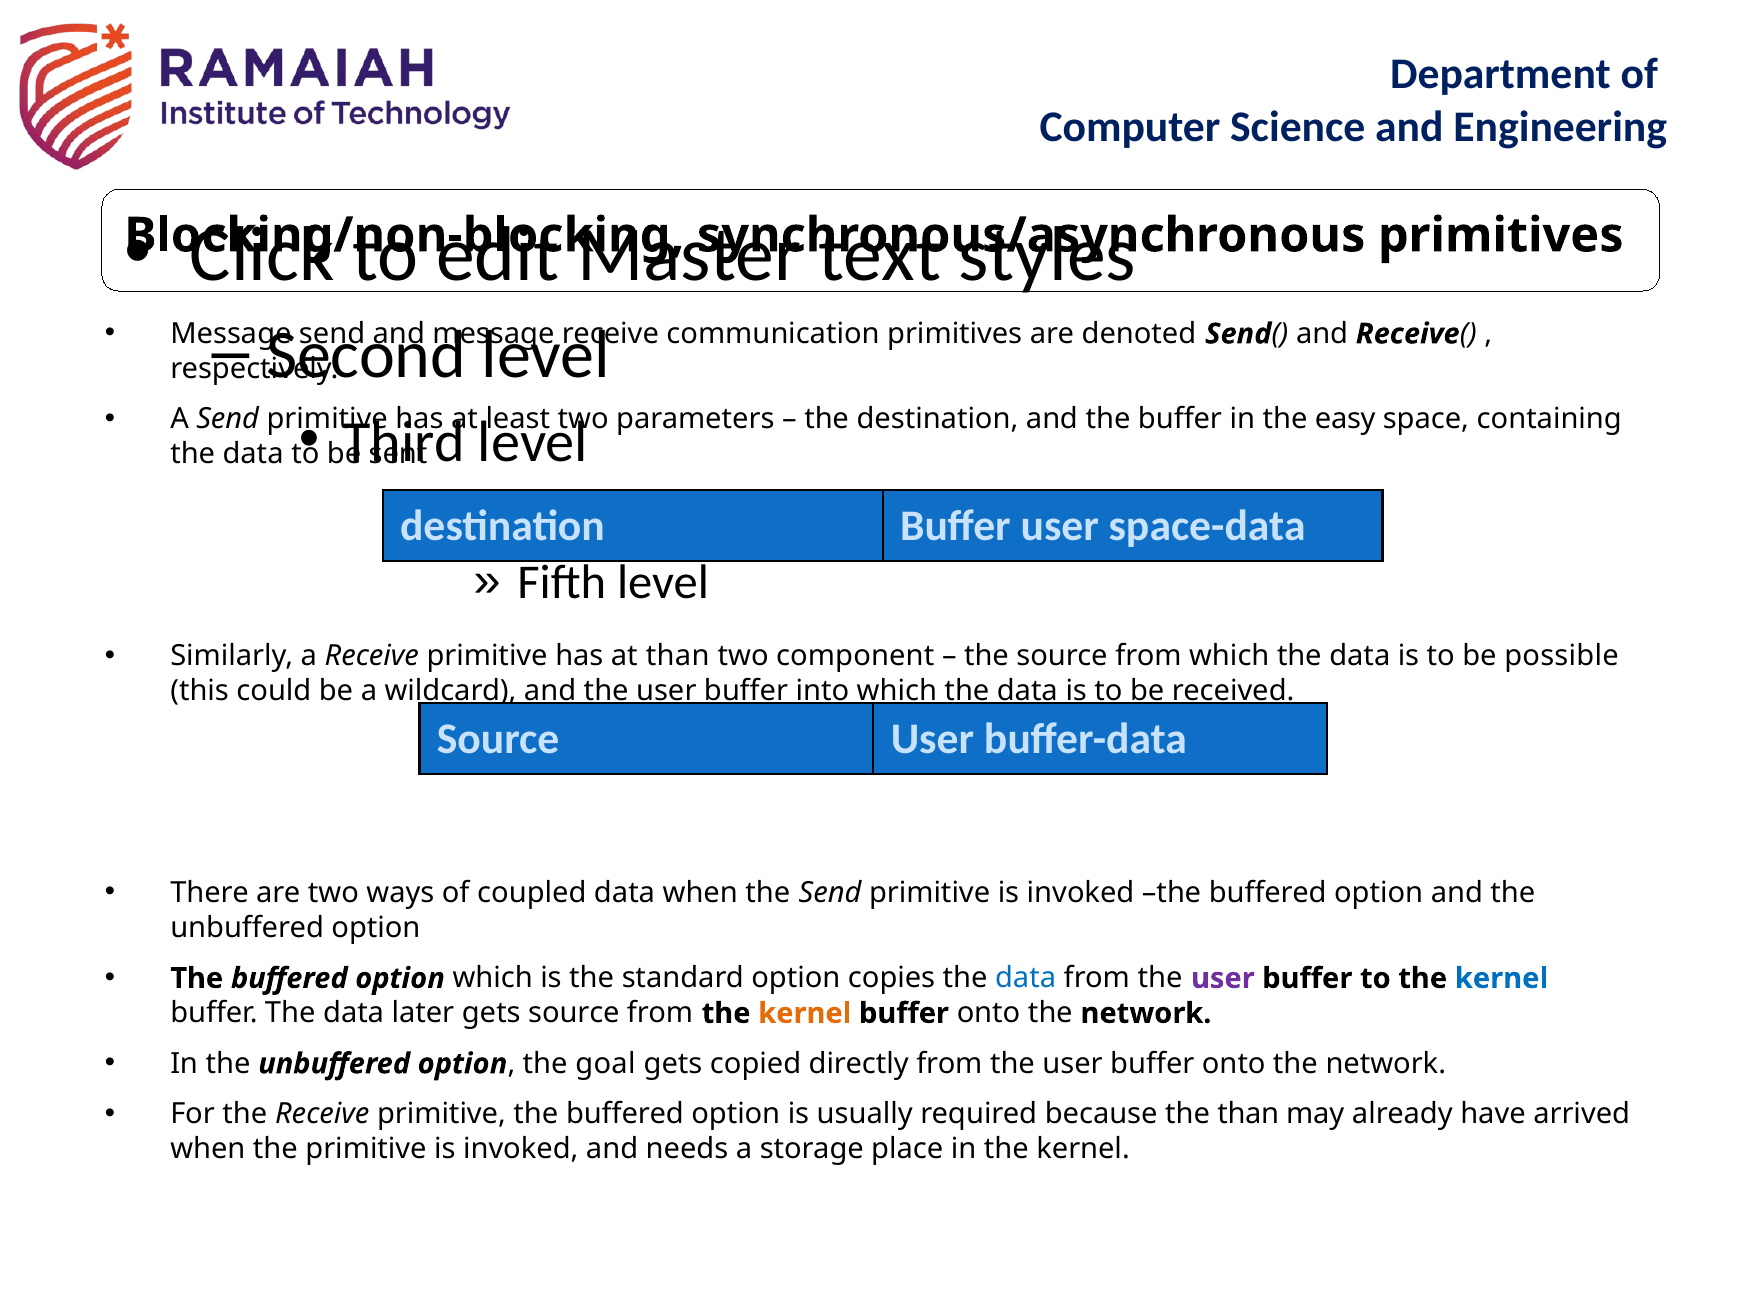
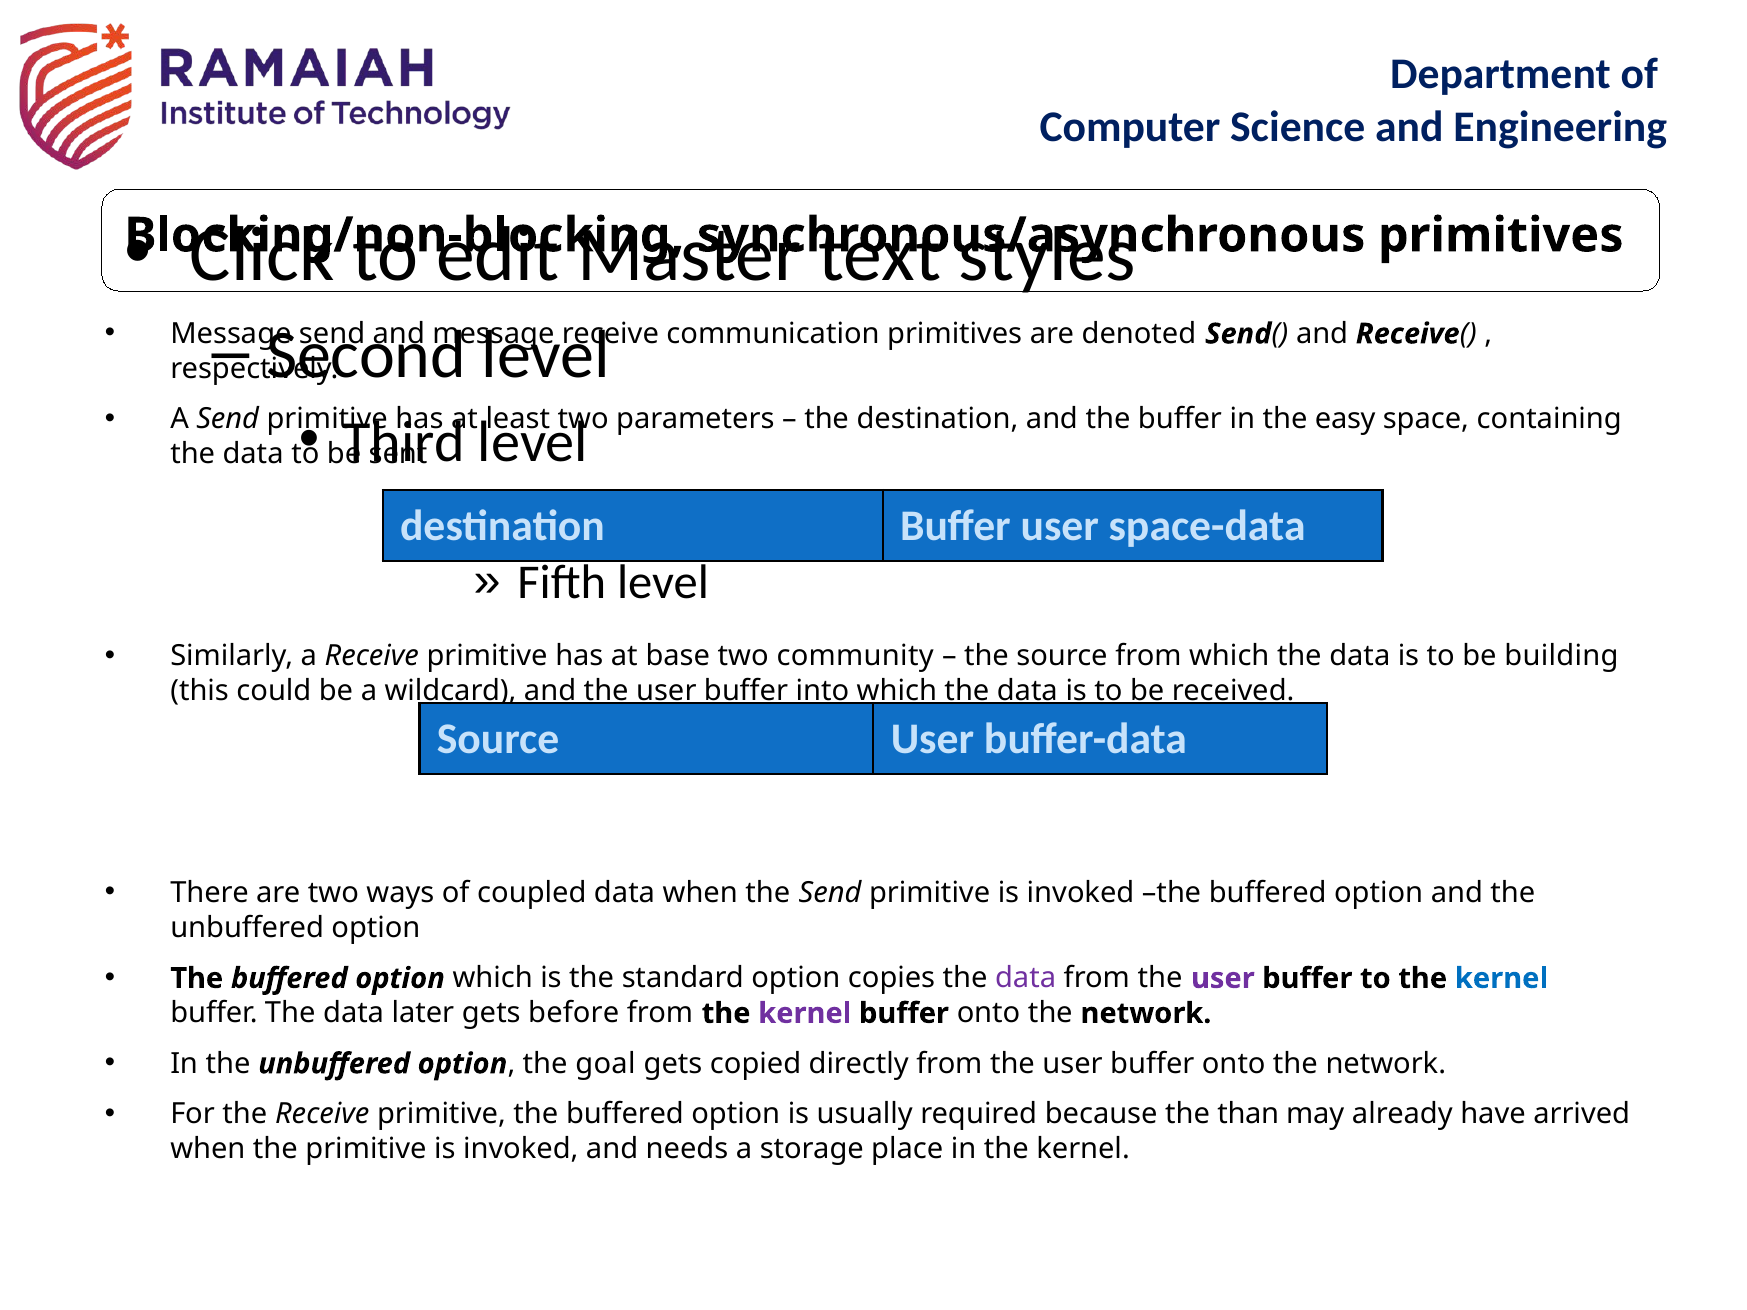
at than: than -> base (678, 656)
component: component -> community (855, 656)
possible: possible -> building (1562, 656)
data colour: blue -> purple (1026, 979)
gets source: source -> before (574, 1013)
kernel colour: orange -> purple (805, 1013)
